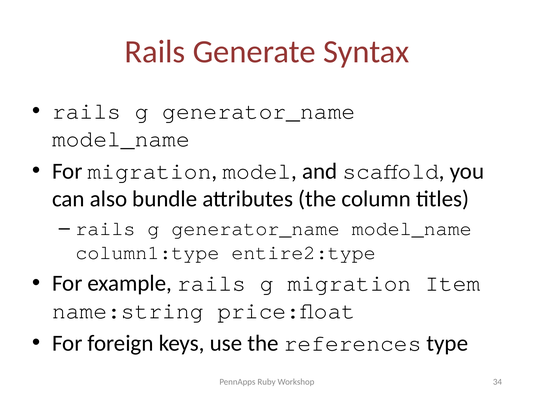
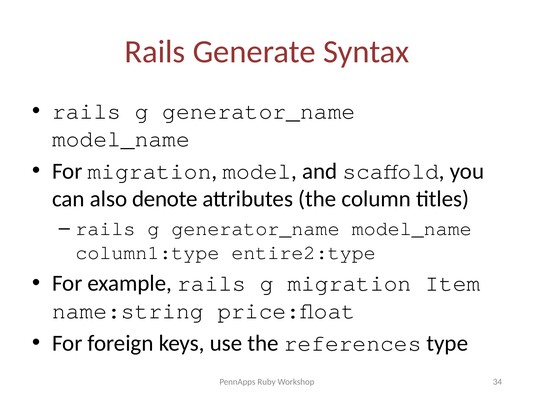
bundle: bundle -> denote (165, 199)
